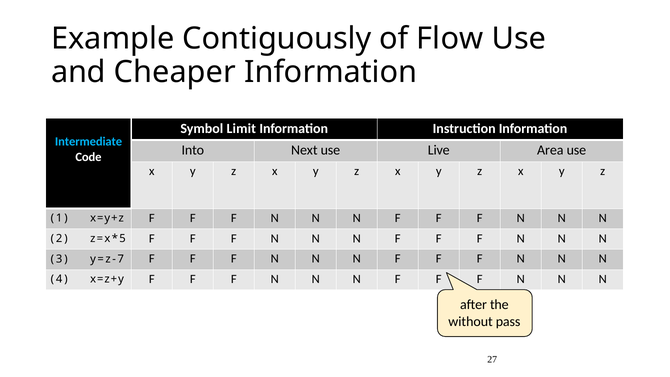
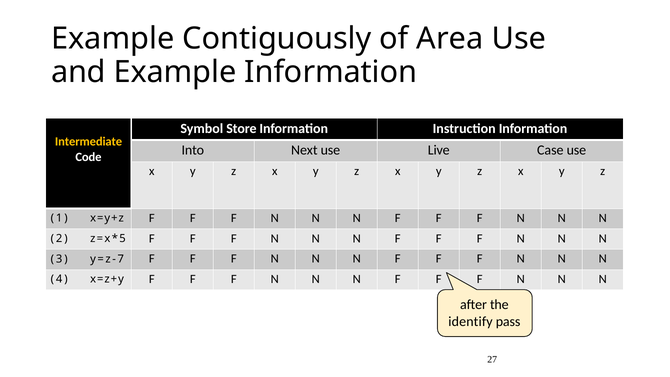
Flow: Flow -> Area (450, 39)
and Cheaper: Cheaper -> Example (175, 72)
Limit: Limit -> Store (241, 128)
Intermediate colour: light blue -> yellow (89, 142)
Area: Area -> Case (550, 150)
without: without -> identify (470, 321)
